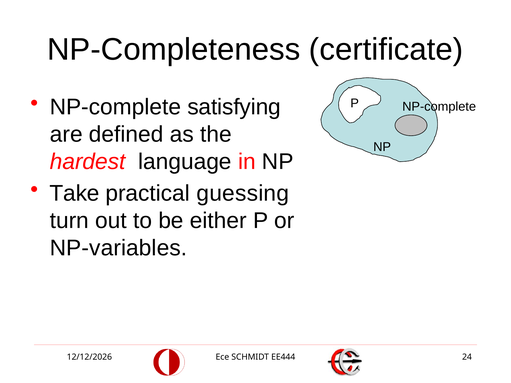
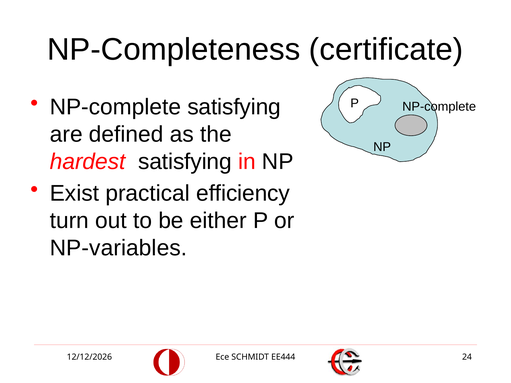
hardest language: language -> satisfying (185, 162)
Take: Take -> Exist (74, 194)
guessing: guessing -> efficiency (243, 194)
